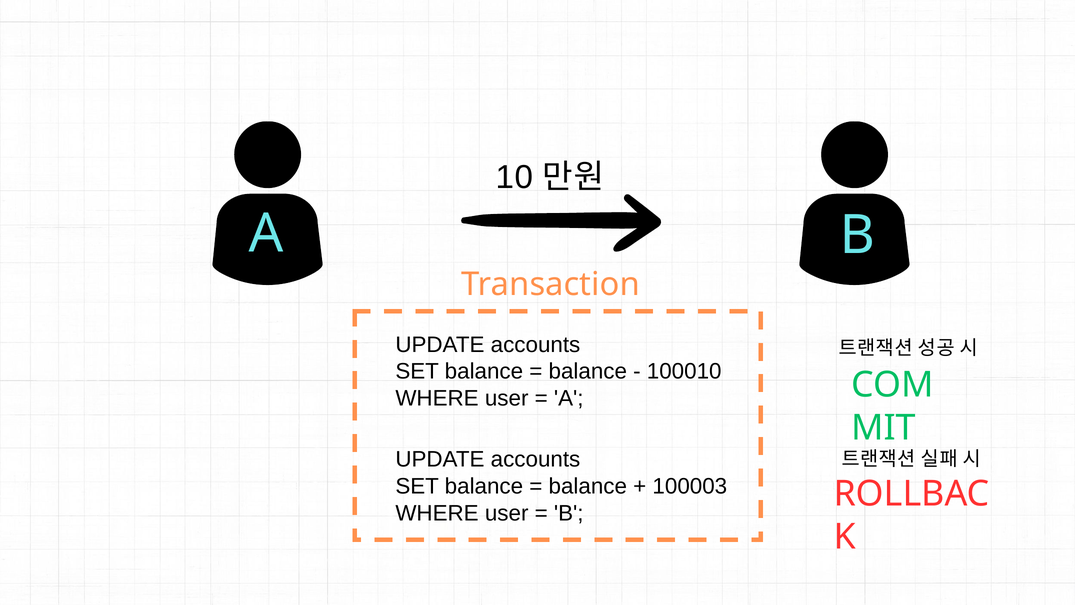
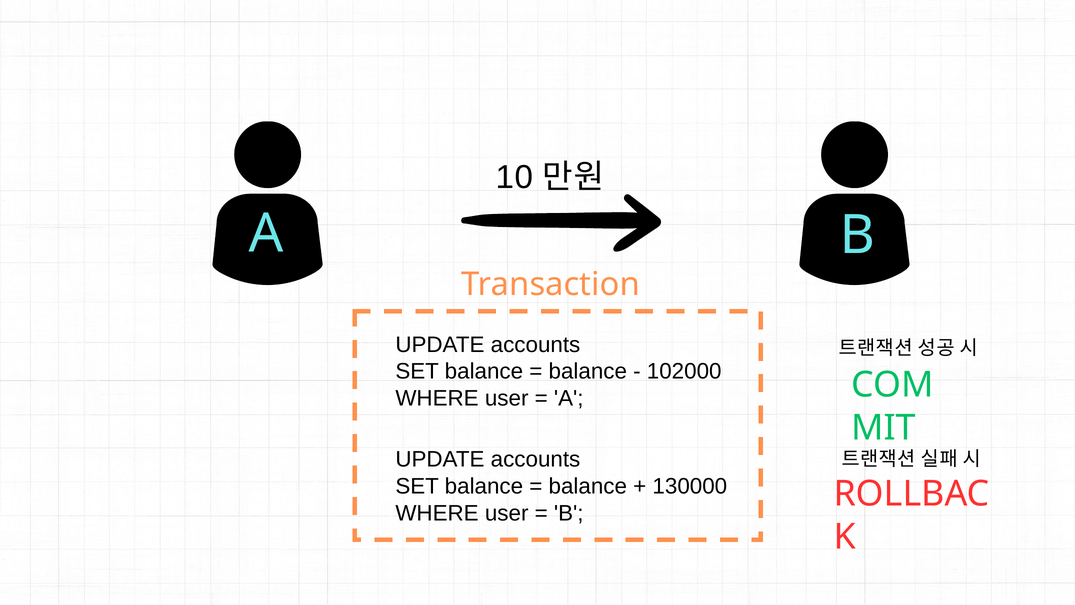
100010: 100010 -> 102000 (684, 371)
100003: 100003 -> 130000 (690, 486)
